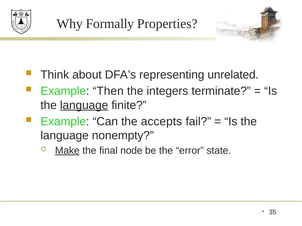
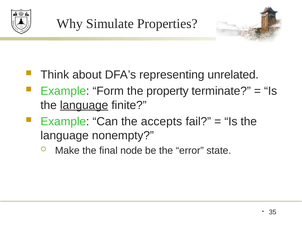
Formally: Formally -> Simulate (110, 24)
Then: Then -> Form (108, 91)
integers: integers -> property (167, 91)
Make underline: present -> none (67, 151)
